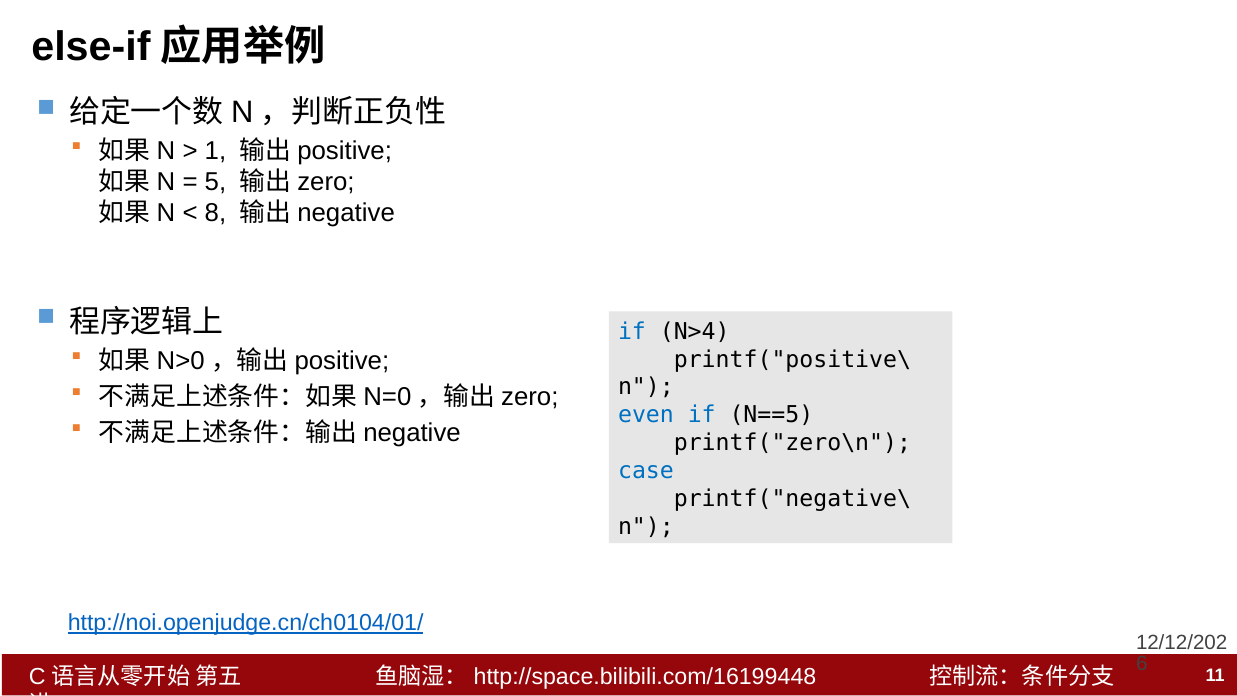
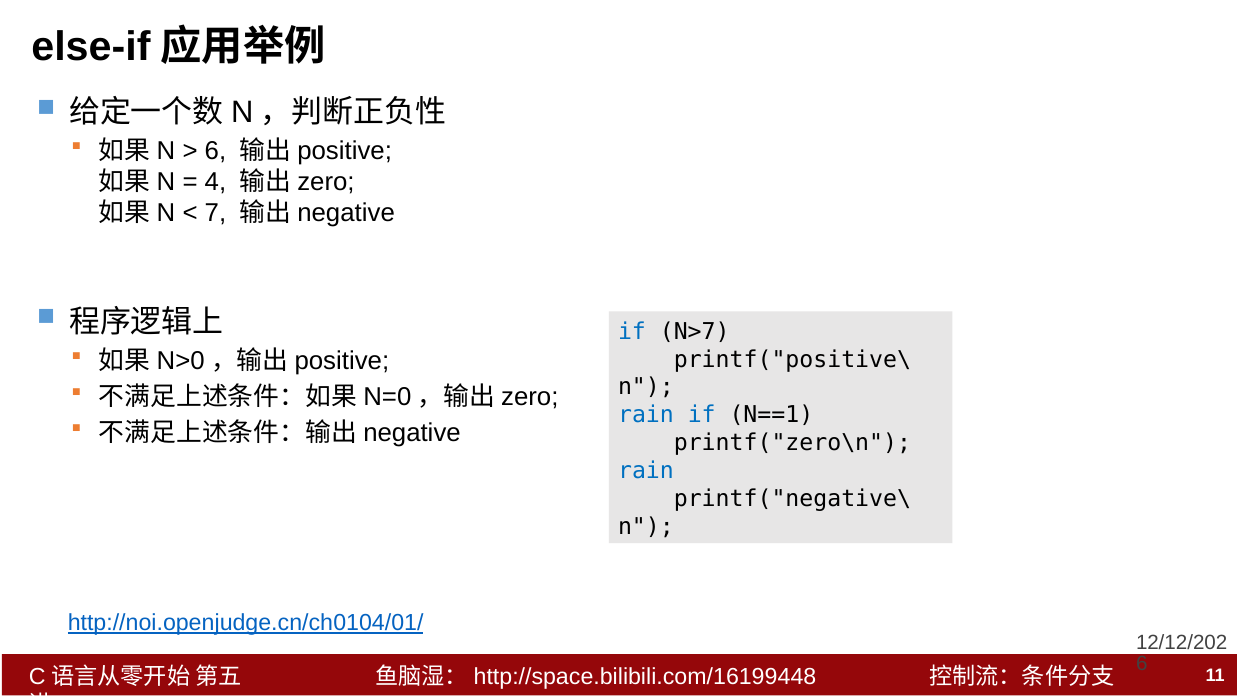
1: 1 -> 6 (215, 151)
5: 5 -> 4 (215, 182)
8: 8 -> 7 (215, 213)
N>4: N>4 -> N>7 (695, 331)
even: even -> rain (646, 415)
N==5: N==5 -> N==1 (771, 415)
case: case -> rain (646, 471)
